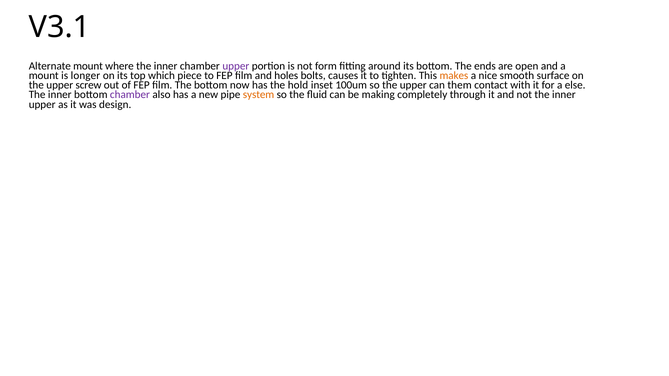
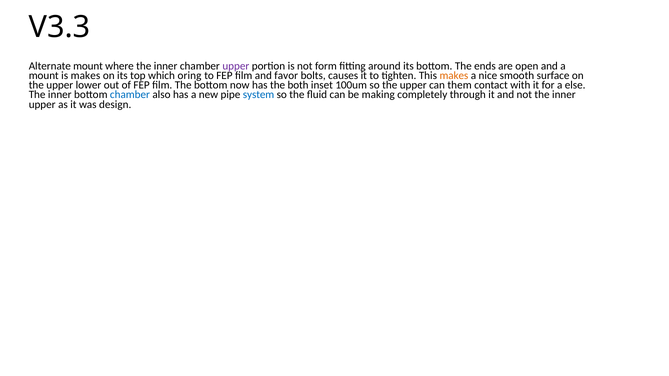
V3.1: V3.1 -> V3.3 (60, 27)
is longer: longer -> makes (85, 76)
piece: piece -> oring (190, 76)
holes: holes -> favor (286, 76)
screw: screw -> lower (88, 85)
hold: hold -> both (298, 85)
chamber colour: purple -> blue (130, 95)
system colour: orange -> blue (259, 95)
